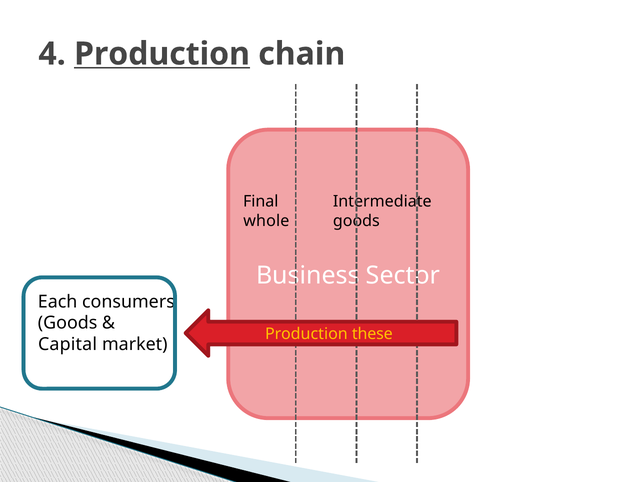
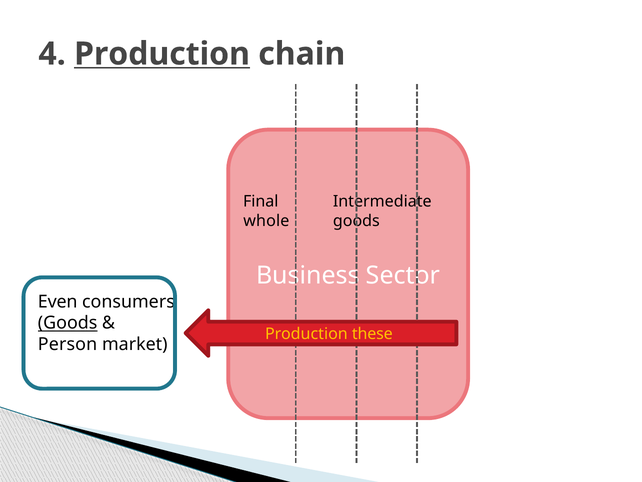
Each: Each -> Even (58, 301)
Goods underline: none -> present (68, 323)
Capital: Capital -> Person (68, 344)
